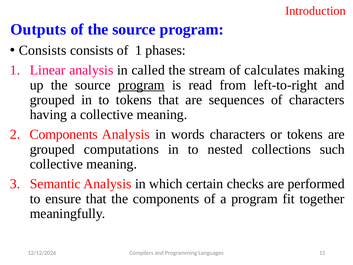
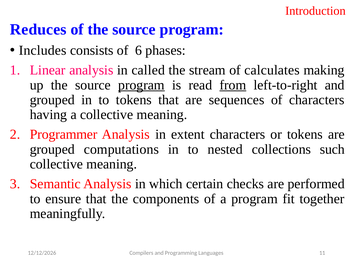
Outputs: Outputs -> Reduces (38, 30)
Consists: Consists -> Includes (43, 50)
of 1: 1 -> 6 (139, 50)
from underline: none -> present (233, 85)
Components: Components -> Programmer (64, 134)
words: words -> extent (188, 134)
